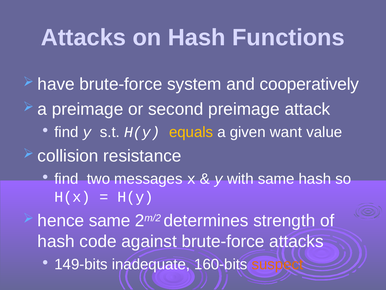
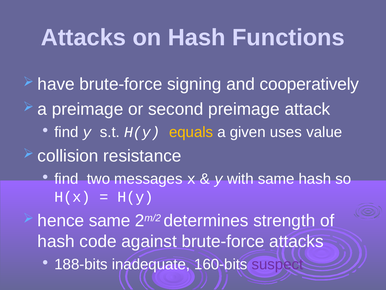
system: system -> signing (194, 84)
want: want -> uses (286, 132)
149-bits: 149-bits -> 188-bits (81, 264)
suspect colour: orange -> purple (277, 264)
